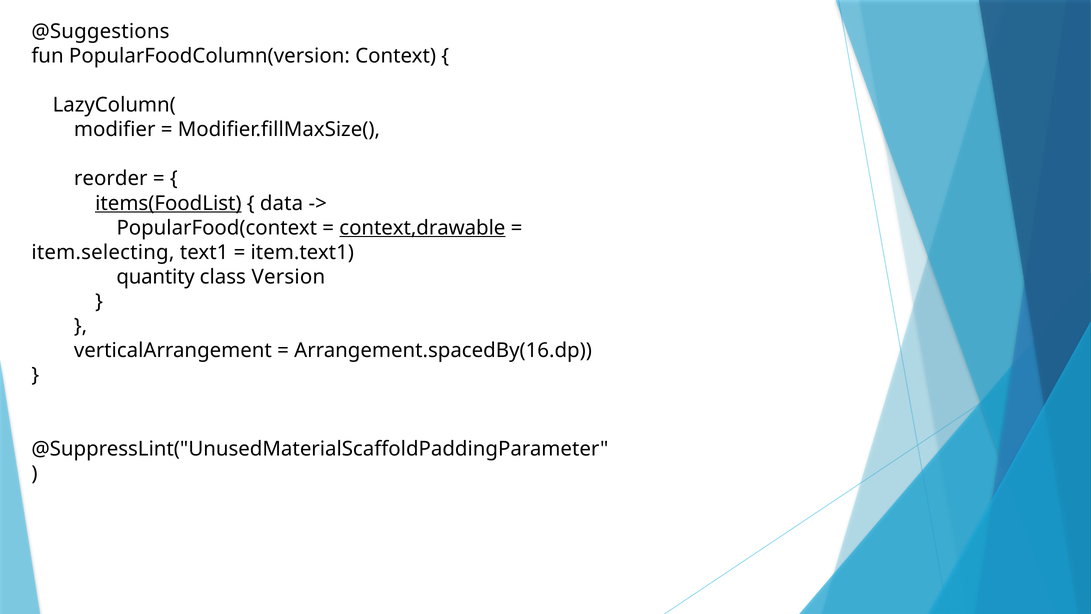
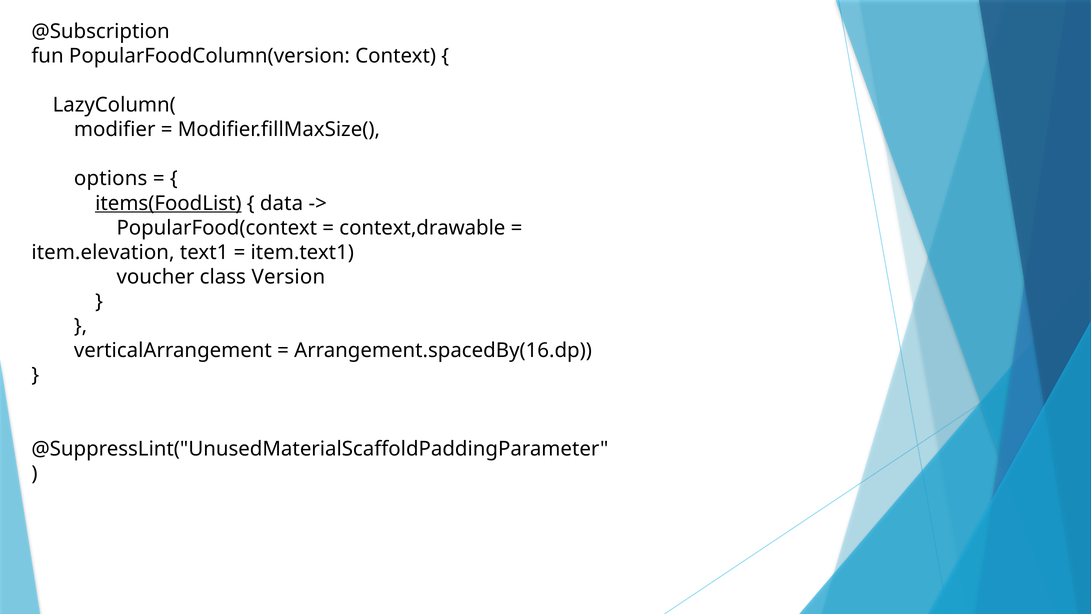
@Suggestions: @Suggestions -> @Subscription (101, 31)
reorder: reorder -> options (111, 179)
context,drawable underline: present -> none (422, 228)
item.selecting: item.selecting -> item.elevation (103, 252)
quantity: quantity -> voucher (155, 277)
